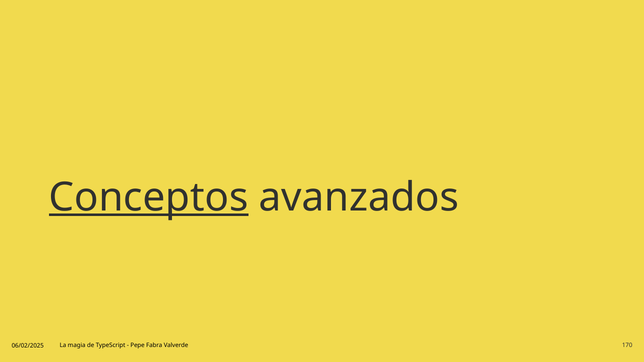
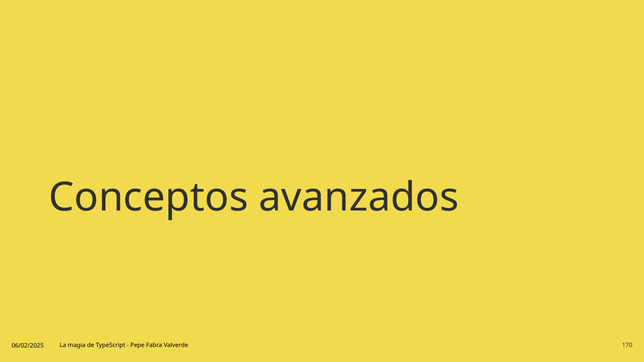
Conceptos underline: present -> none (149, 198)
